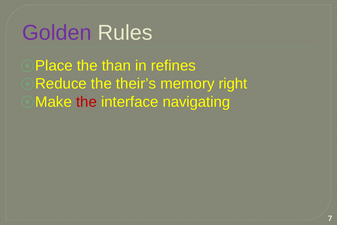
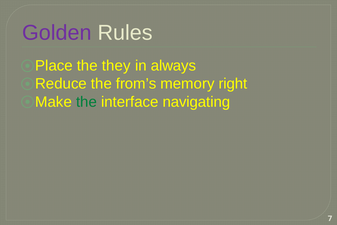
than: than -> they (116, 66)
refines: refines -> always (173, 66)
their’s: their’s -> from’s (136, 84)
the colour: red -> green (86, 102)
